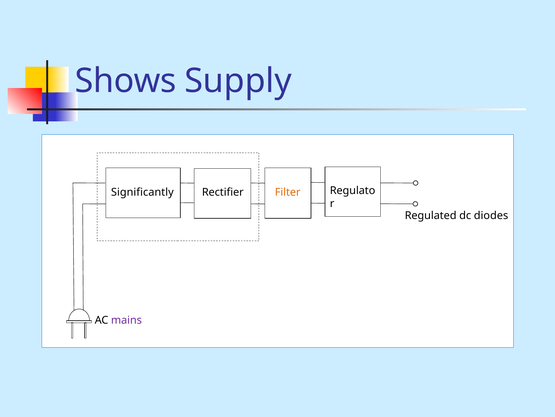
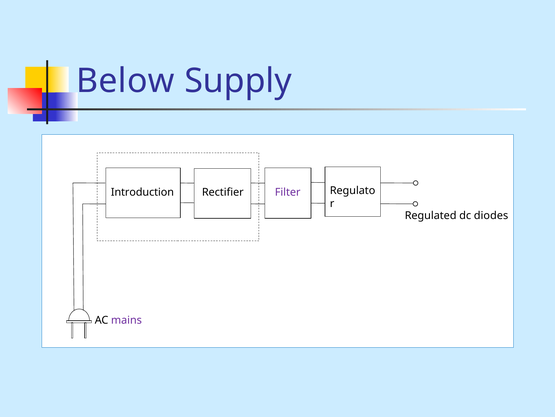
Shows: Shows -> Below (125, 81)
Significantly: Significantly -> Introduction (142, 192)
Filter colour: orange -> purple (288, 192)
